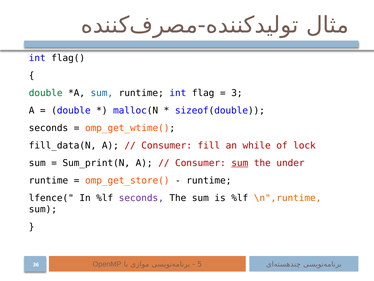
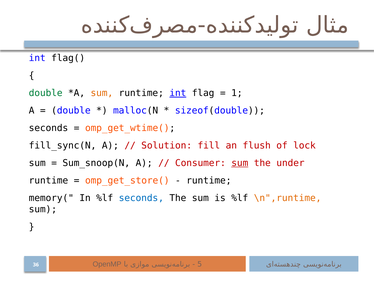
sum colour: blue -> orange (102, 93)
int underline: none -> present (178, 93)
3: 3 -> 1 (237, 93)
fill_data(N: fill_data(N -> fill_sync(N (63, 145)
Consumer: Consumer -> Solution (167, 145)
while: while -> flush (257, 145)
Sum_print(N: Sum_print(N -> Sum_snoop(N (96, 163)
lfence(: lfence( -> memory( (51, 198)
seconds colour: purple -> blue (141, 198)
